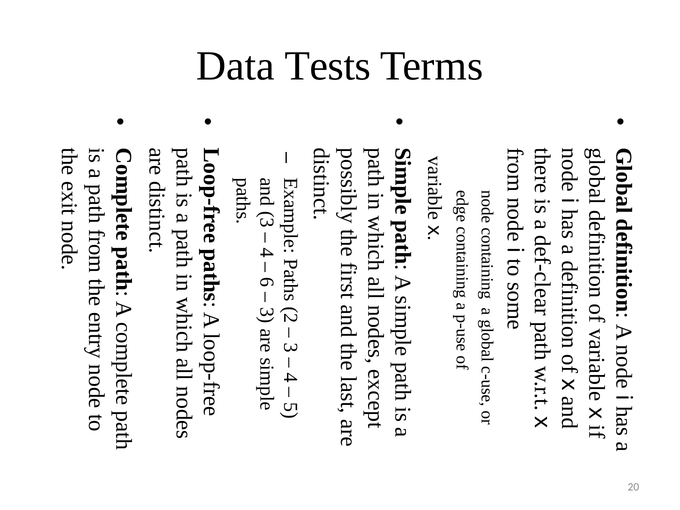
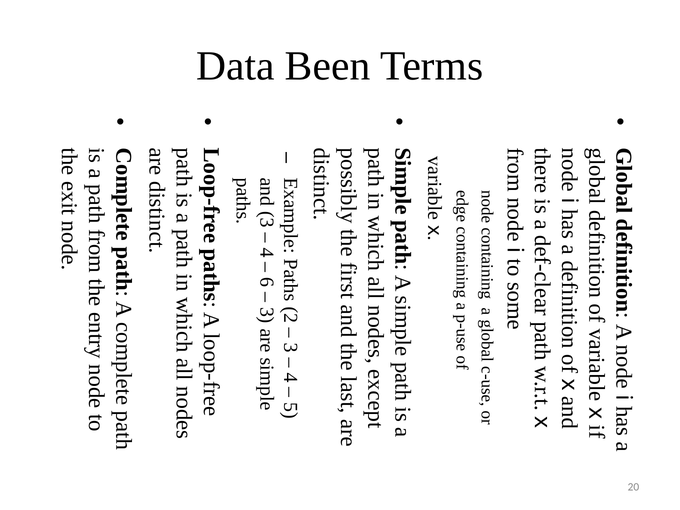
Tests: Tests -> Been (328, 66)
